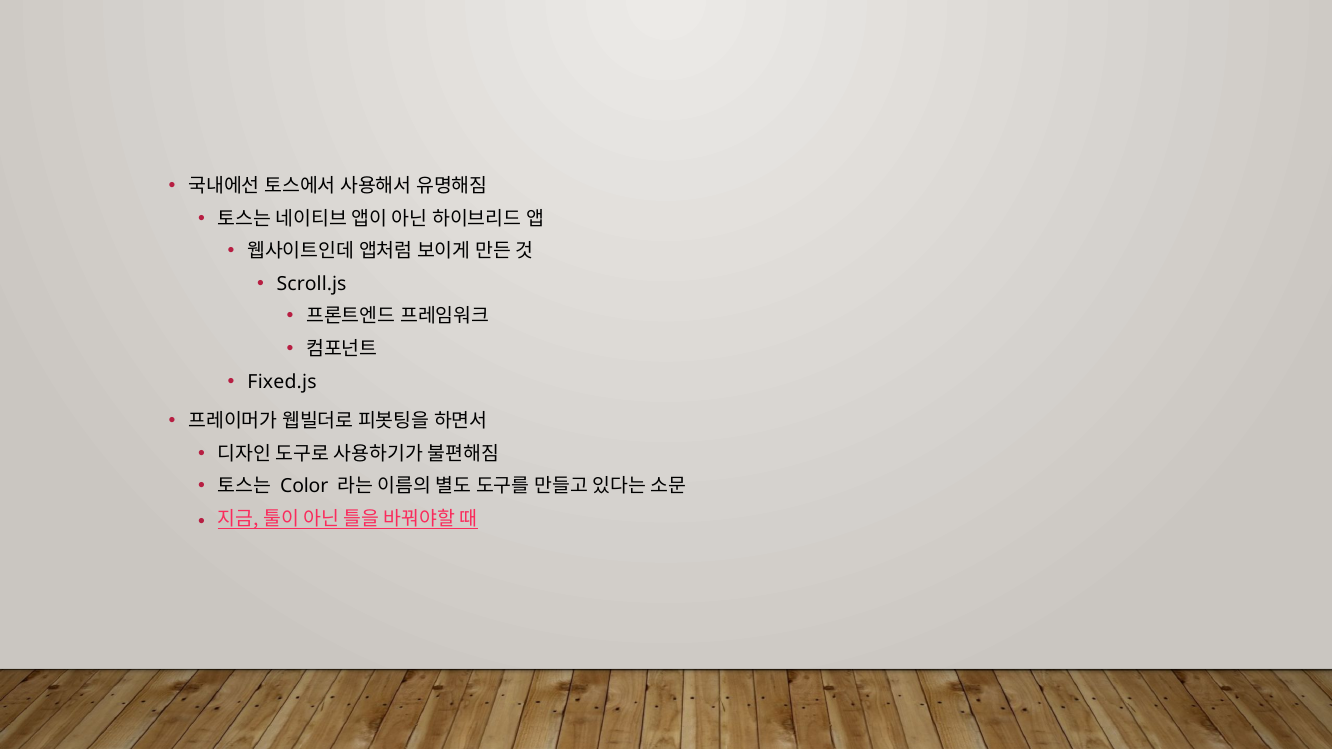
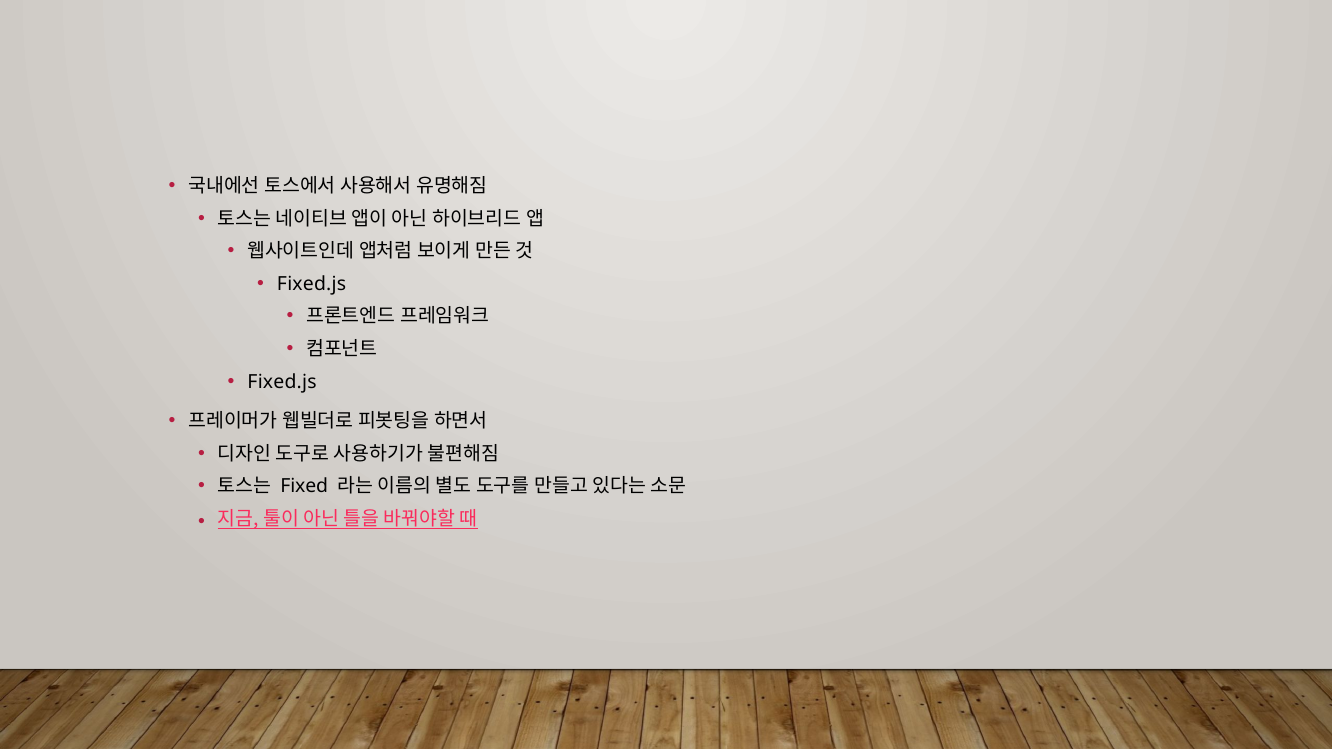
Scroll.js: Scroll.js -> Fixed.js (312, 284)
Color: Color -> Fixed (304, 486)
